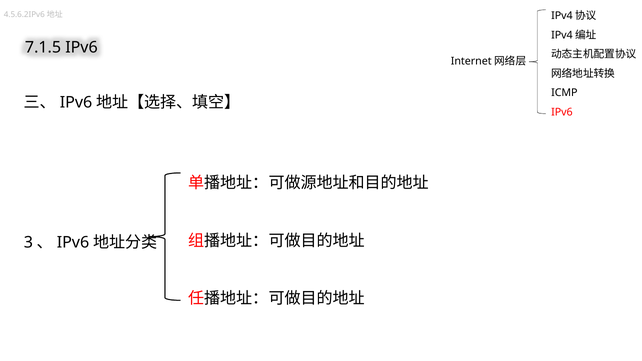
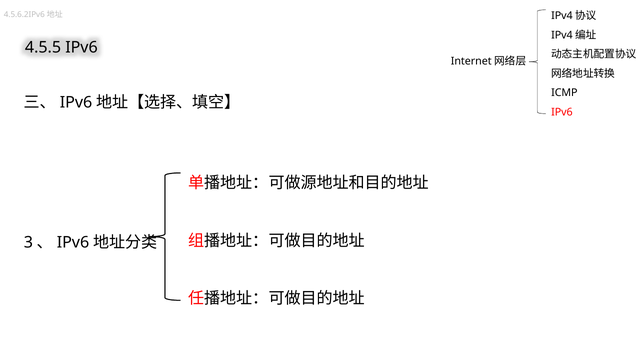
7.1.5: 7.1.5 -> 4.5.5 (43, 47)
